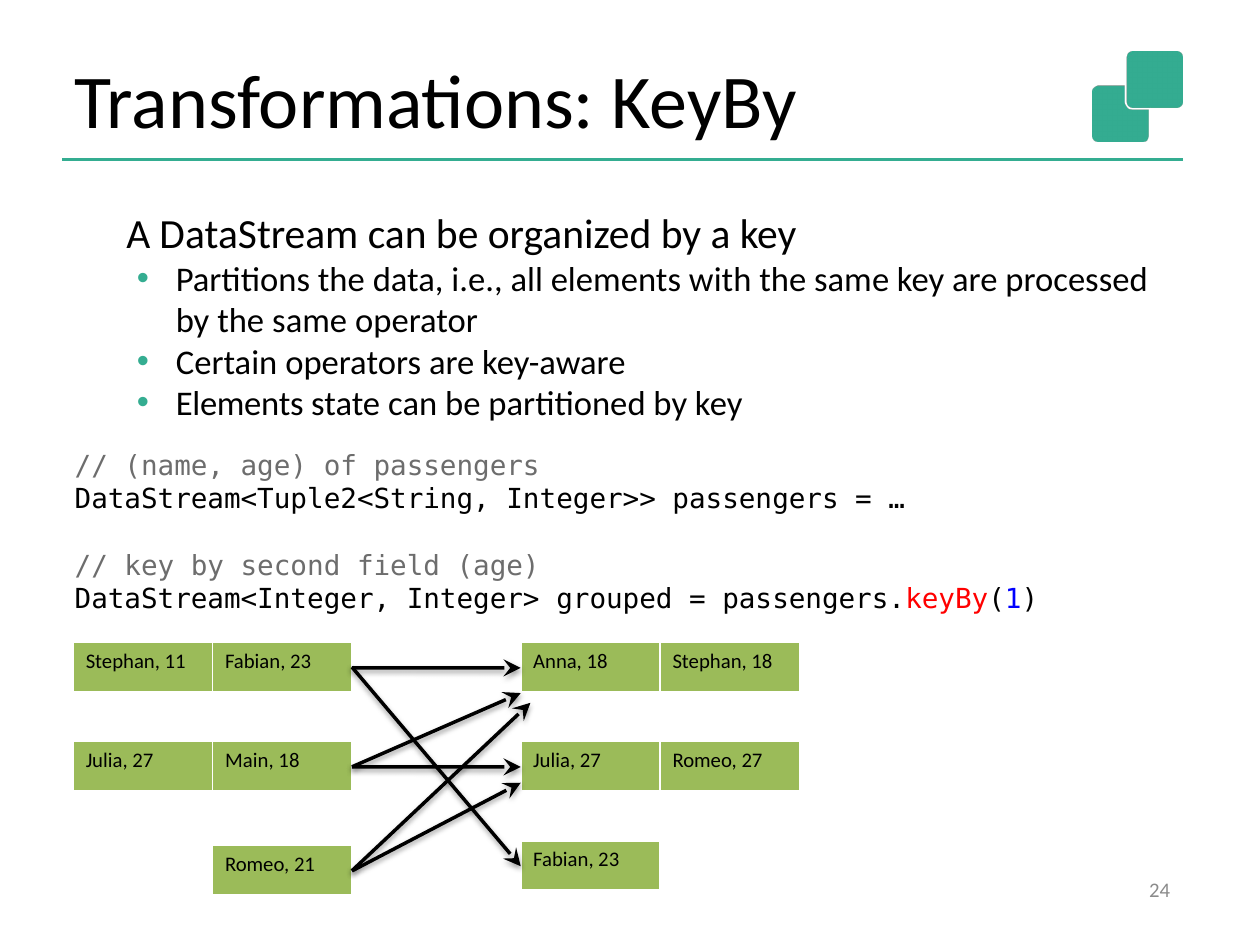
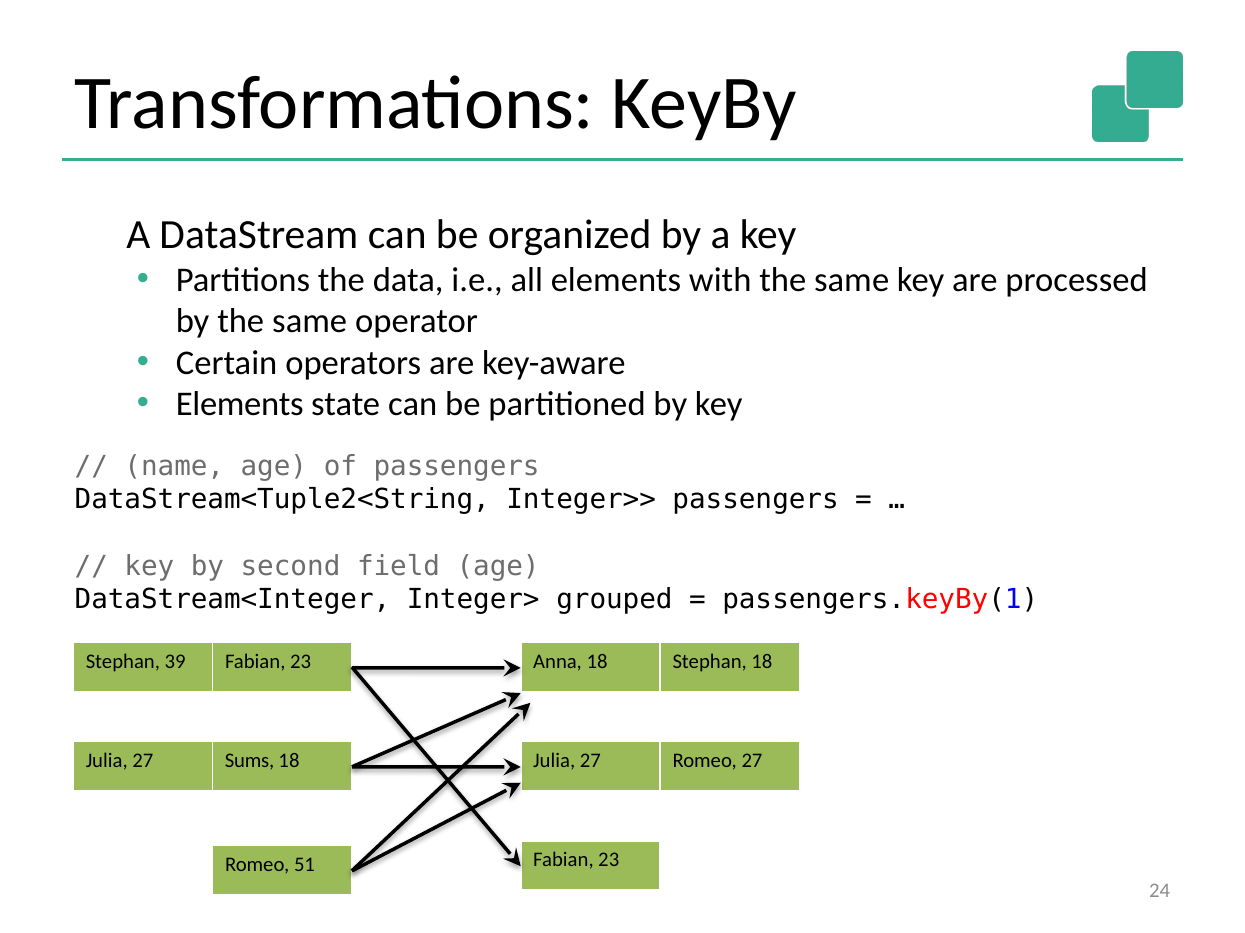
11: 11 -> 39 (175, 662)
Main: Main -> Sums (250, 761)
21: 21 -> 51 (305, 865)
